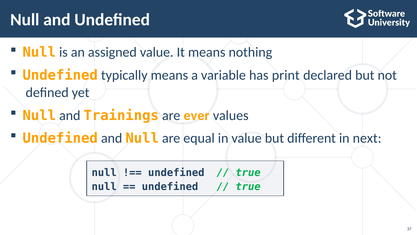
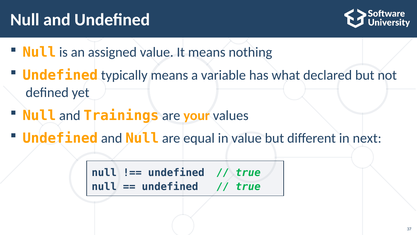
print: print -> what (286, 75)
ever: ever -> your (197, 115)
